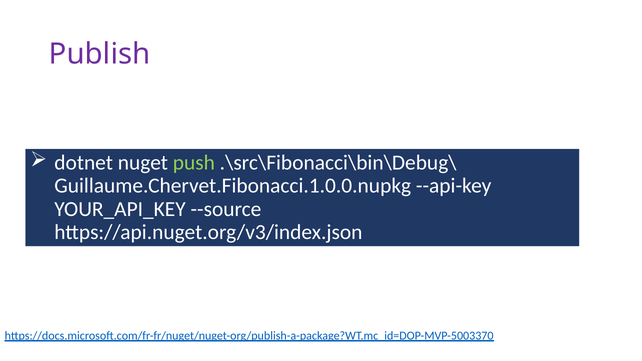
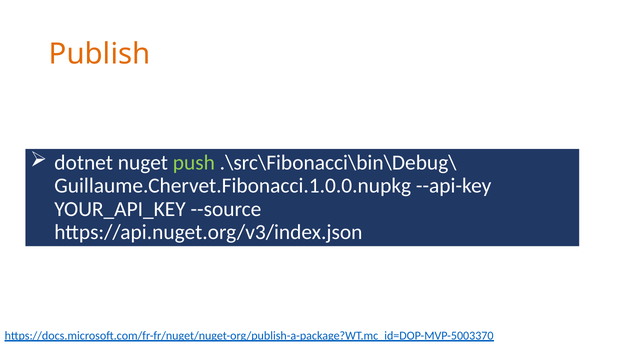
Publish colour: purple -> orange (100, 54)
